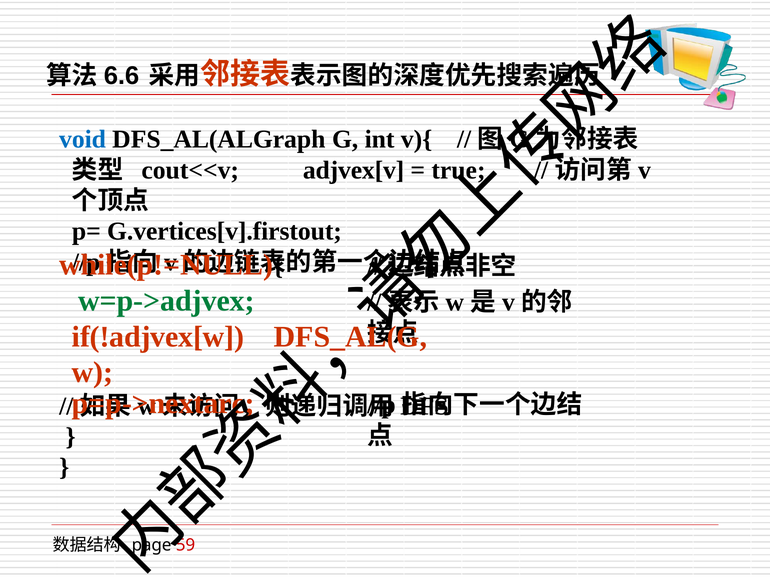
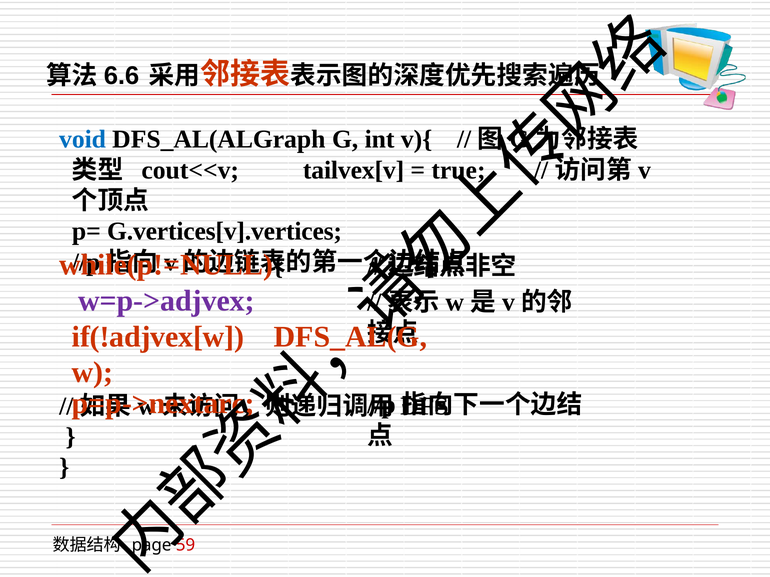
adjvex[v: adjvex[v -> tailvex[v (354, 170)
G.vertices[v].firstout: G.vertices[v].firstout -> G.vertices[v].vertices (225, 232)
w=p->adjvex colour: green -> purple (167, 301)
